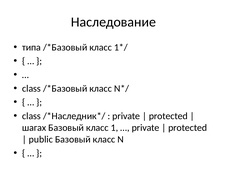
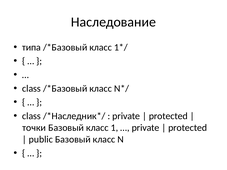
шагах: шагах -> точки (34, 128)
